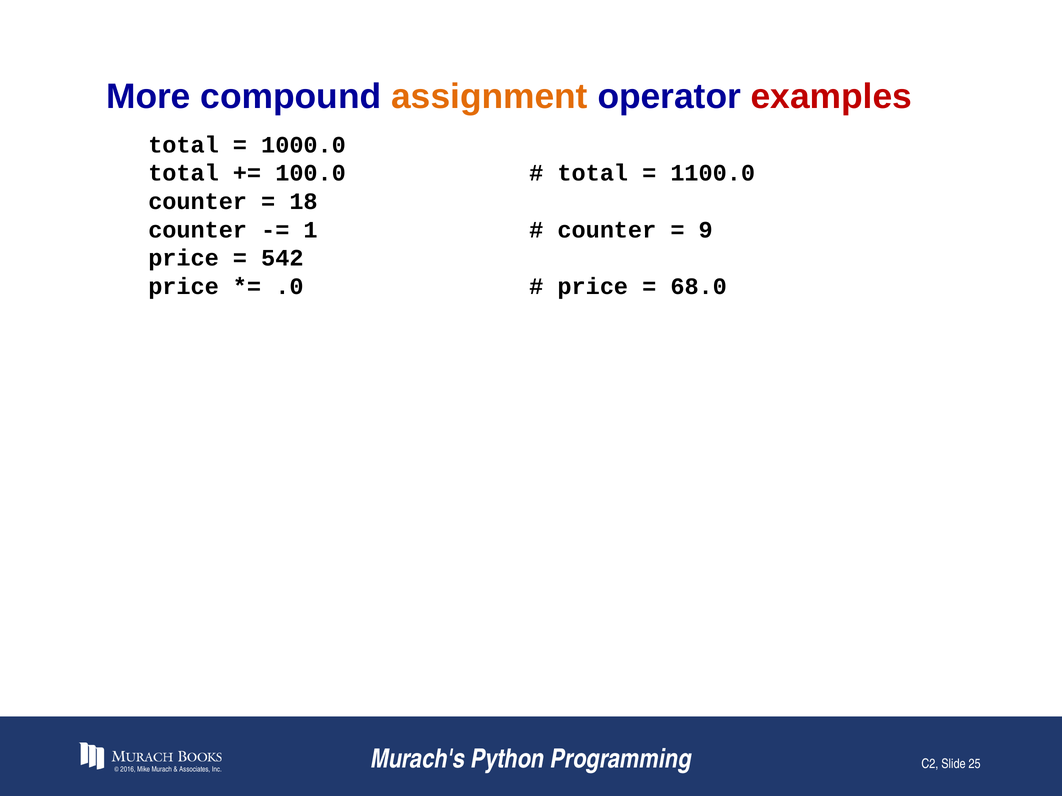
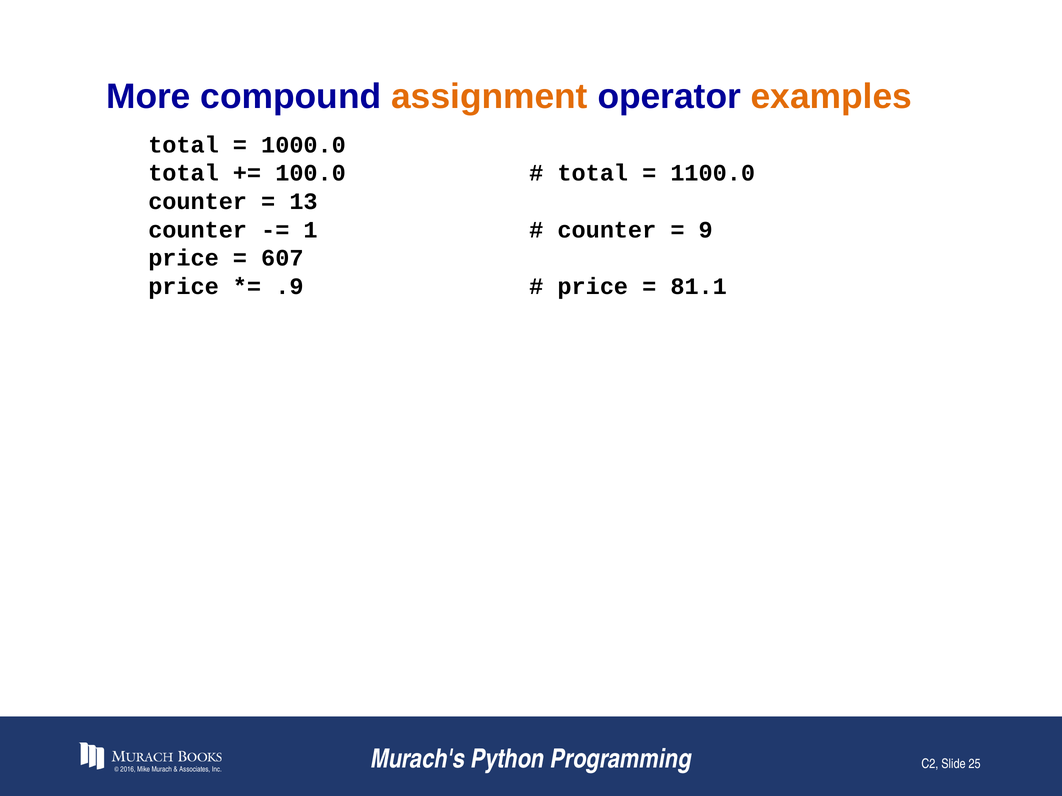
examples colour: red -> orange (831, 96)
18: 18 -> 13 (304, 202)
542: 542 -> 607 (282, 258)
.0: .0 -> .9 (289, 287)
68.0: 68.0 -> 81.1 (699, 287)
